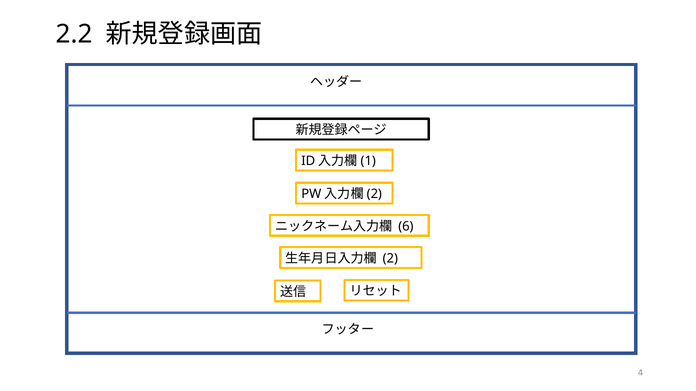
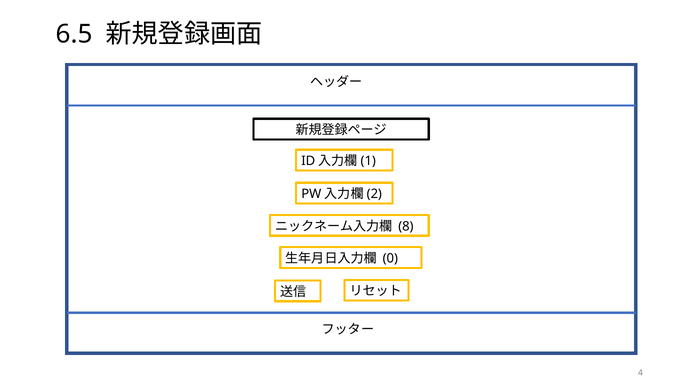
2.2: 2.2 -> 6.5 (74, 34)
6: 6 -> 8 (406, 227)
2: 2 -> 0 (390, 259)
